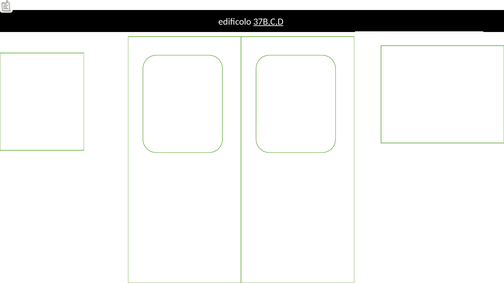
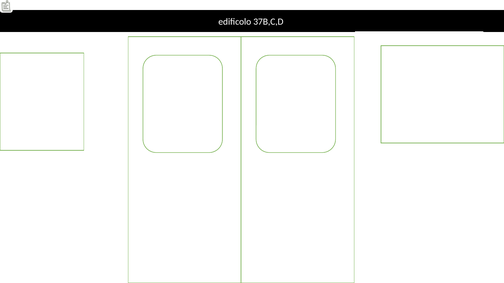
37B,C,D underline: present -> none (268, 22)
